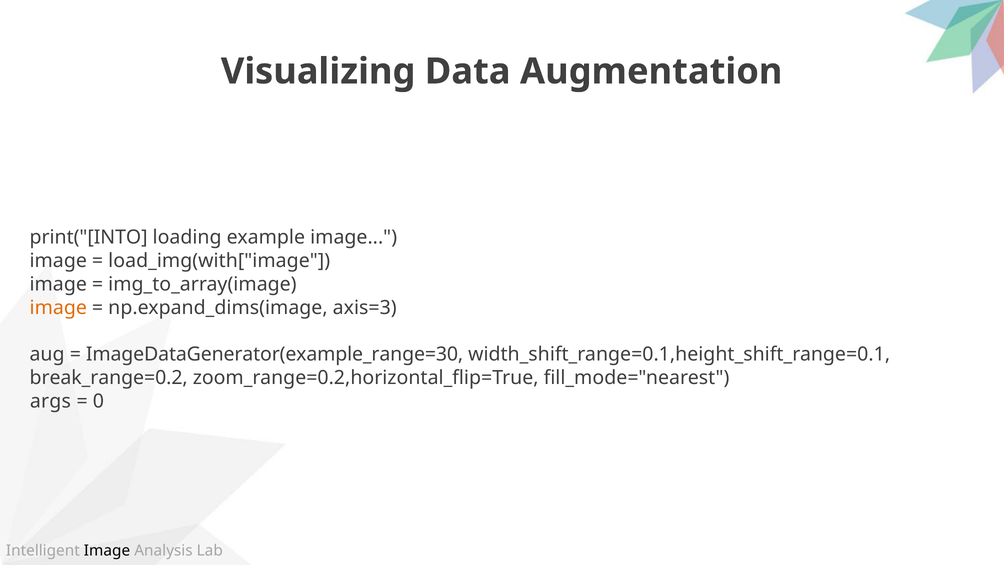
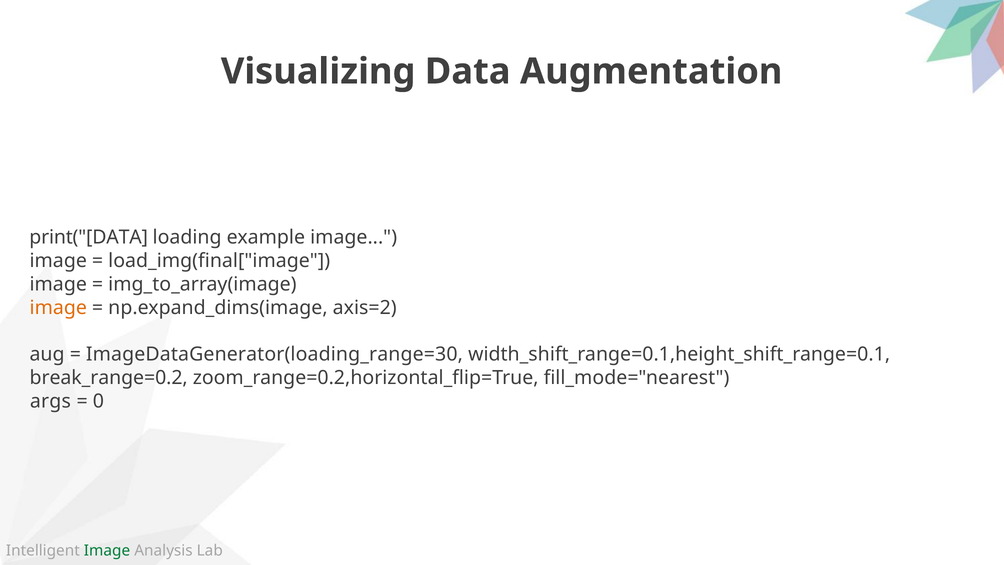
print("[INTO: print("[INTO -> print("[DATA (89, 237)
load_img(with["image: load_img(with["image -> load_img(final["image (219, 261)
axis=3: axis=3 -> axis=2 (365, 307)
ImageDataGenerator(example_range=30: ImageDataGenerator(example_range=30 -> ImageDataGenerator(loading_range=30 (274, 354)
Image colour: black -> green (107, 551)
